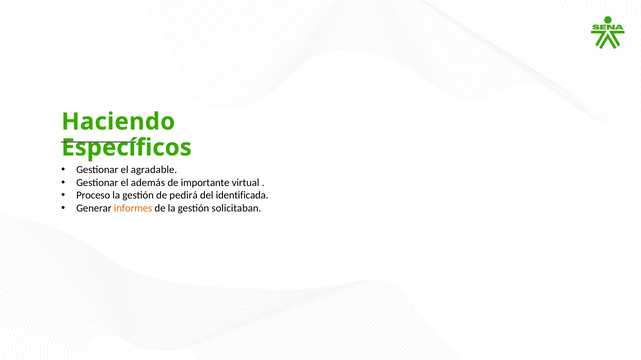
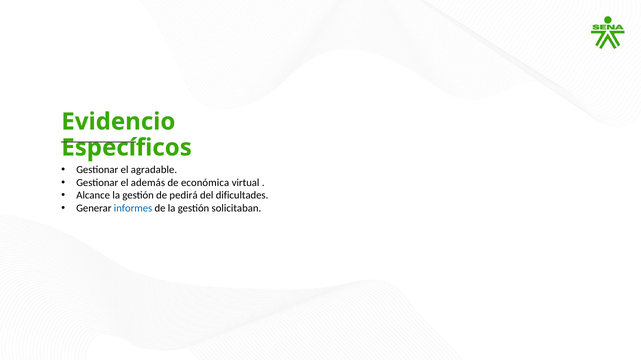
Haciendo: Haciendo -> Evidencio (118, 122)
importante: importante -> económica (205, 183)
Proceso: Proceso -> Alcance (93, 196)
identificada: identificada -> dificultades (242, 196)
informes colour: orange -> blue (133, 209)
